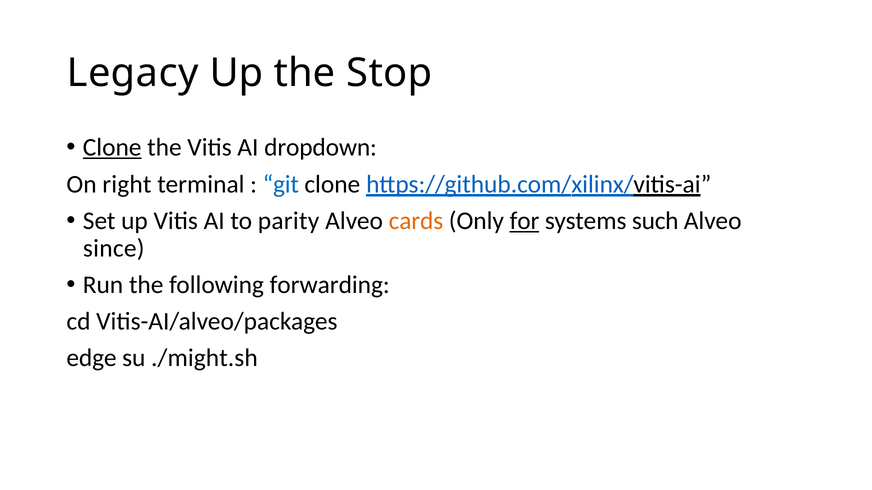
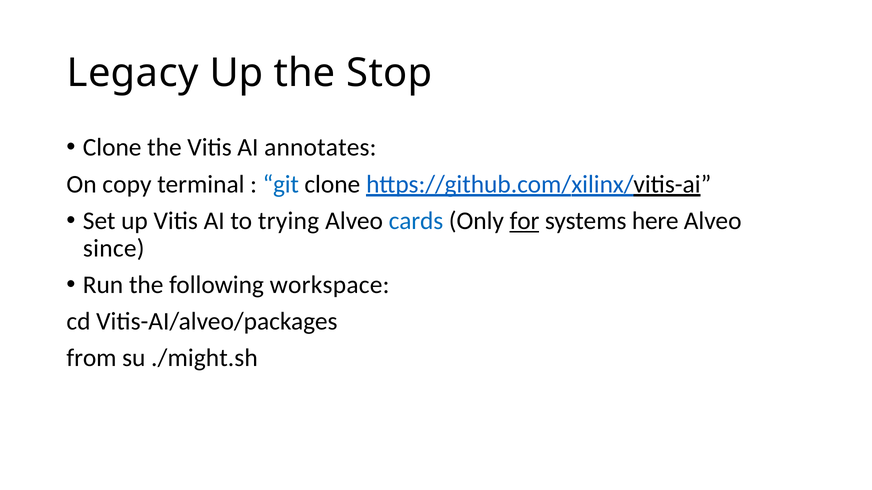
Clone underline: present -> none (112, 147)
dropdown: dropdown -> annotates (320, 147)
right: right -> copy (127, 184)
parity: parity -> trying (289, 221)
cards colour: orange -> blue (416, 221)
such: such -> here (655, 221)
forwarding: forwarding -> workspace (330, 285)
edge: edge -> from (91, 358)
